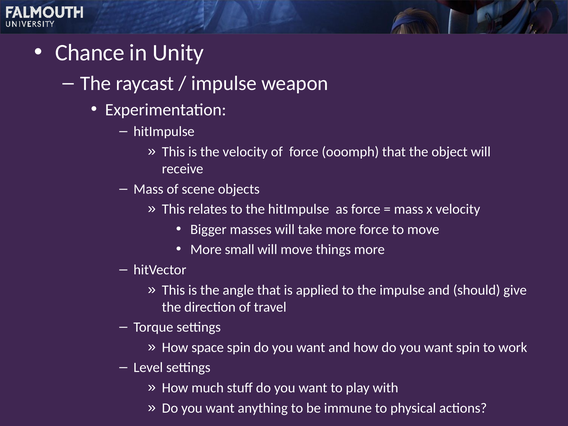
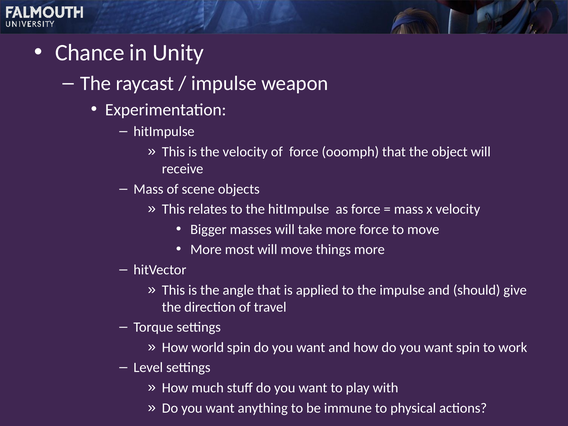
small: small -> most (240, 250)
space: space -> world (208, 347)
